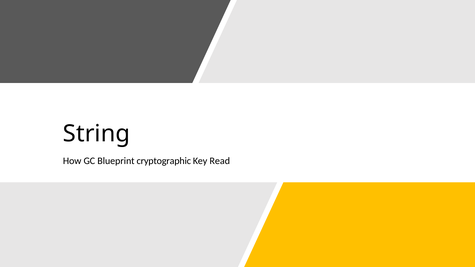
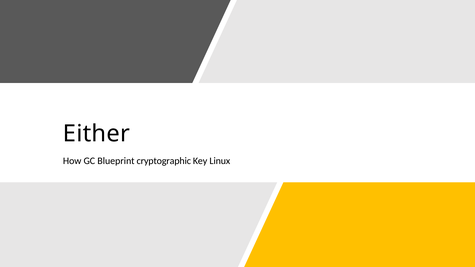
String: String -> Either (96, 134)
Read: Read -> Linux (220, 161)
